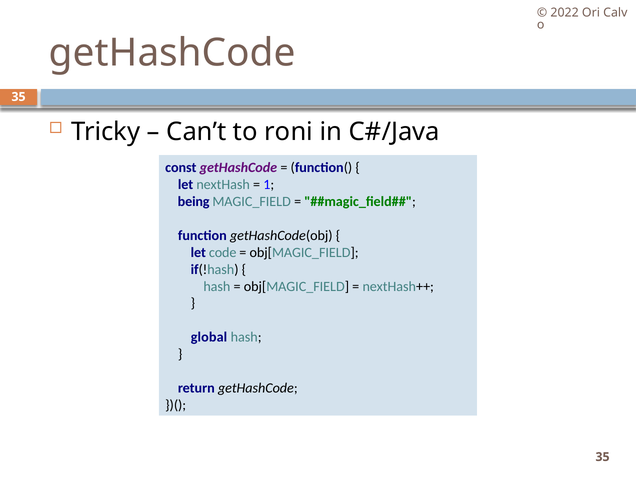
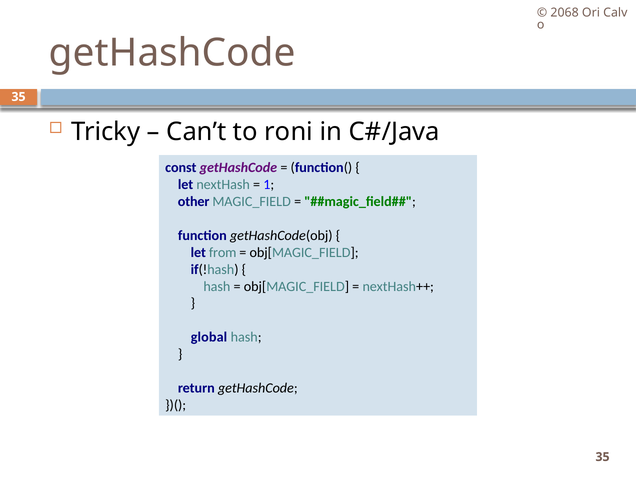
2022: 2022 -> 2068 (565, 13)
being: being -> other (194, 202)
code: code -> from (223, 252)
